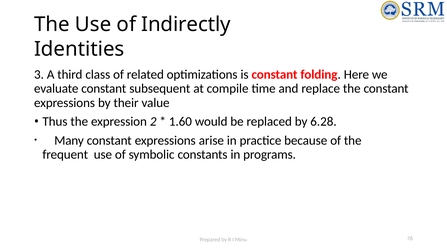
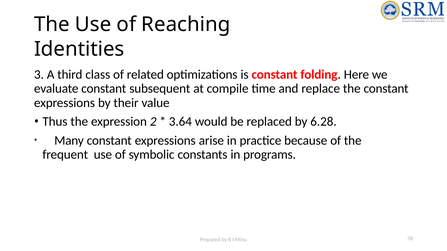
Indirectly: Indirectly -> Reaching (186, 25)
1.60: 1.60 -> 3.64 (180, 122)
